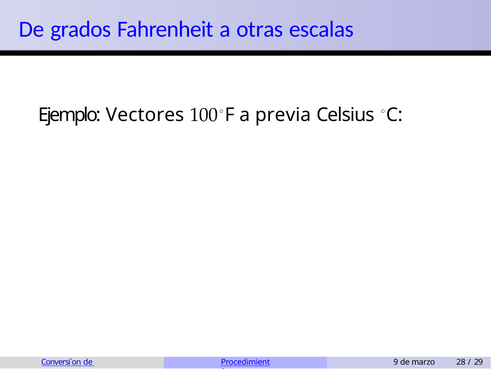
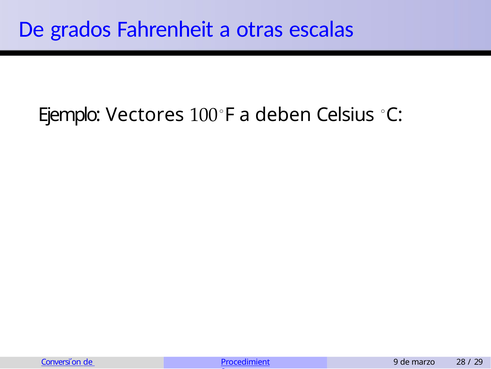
previa: previa -> deben (283, 115)
